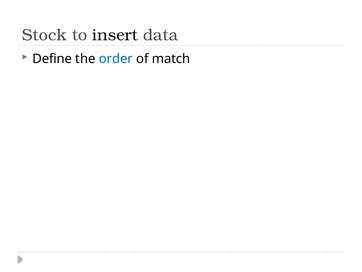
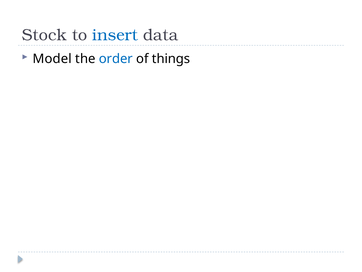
insert colour: black -> blue (115, 35)
Define: Define -> Model (52, 59)
match: match -> things (171, 59)
